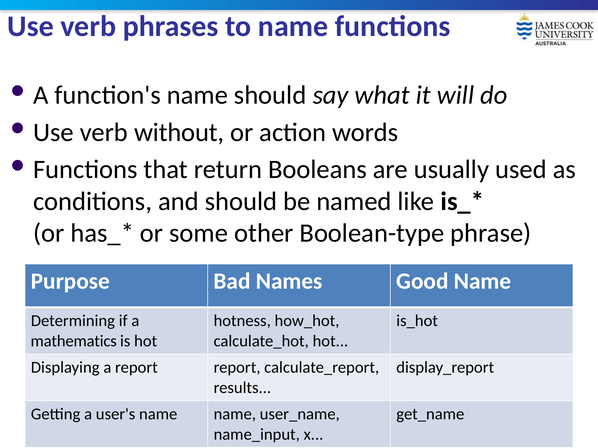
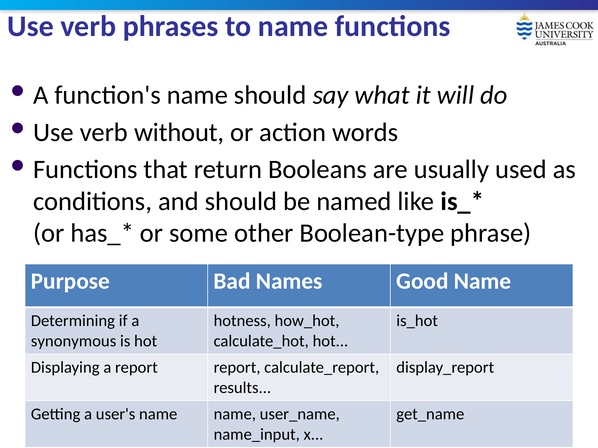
mathematics: mathematics -> synonymous (74, 341)
